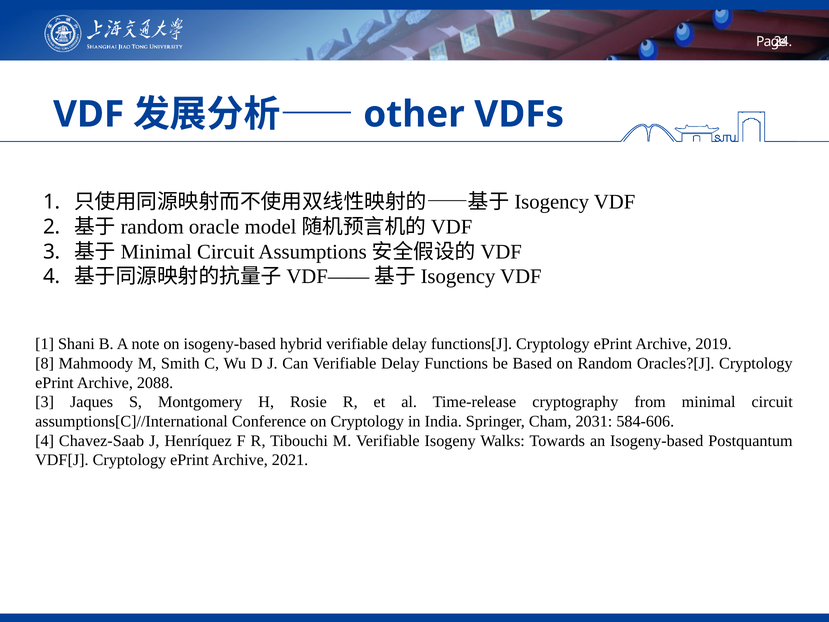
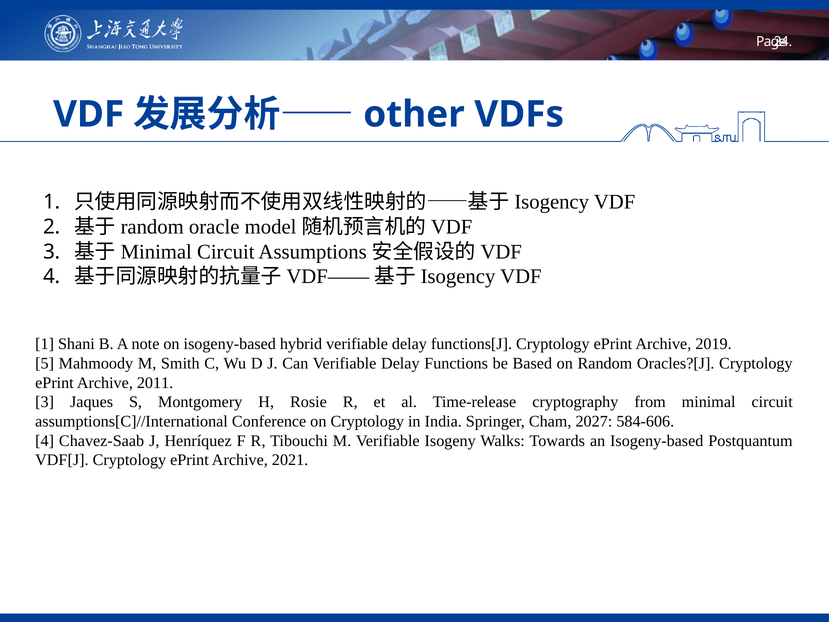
8: 8 -> 5 (45, 363)
2088: 2088 -> 2011 (155, 383)
2031: 2031 -> 2027 (594, 421)
